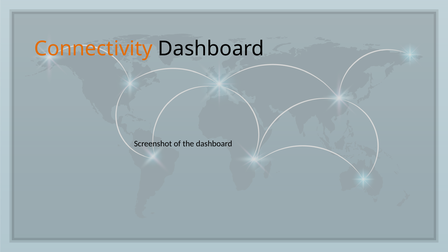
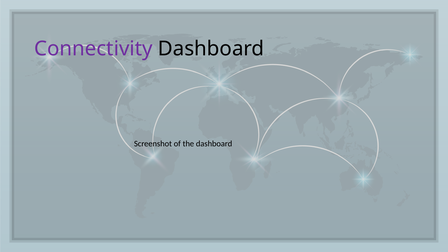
Connectivity colour: orange -> purple (93, 49)
